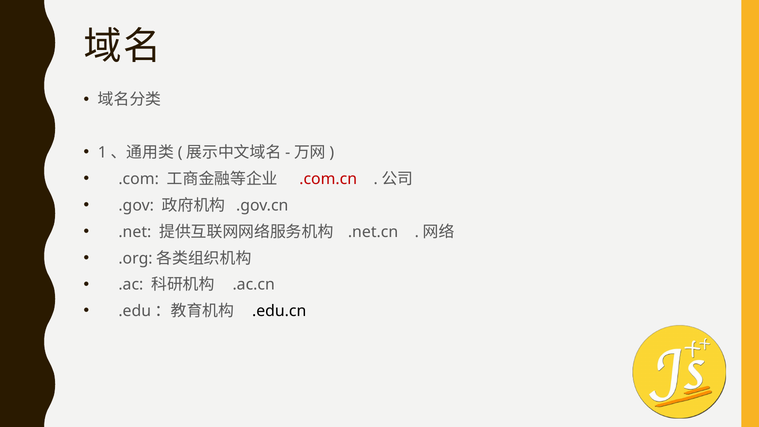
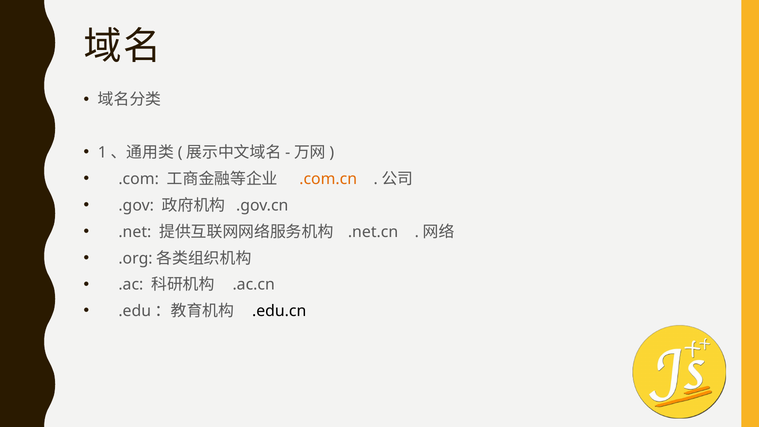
.com.cn colour: red -> orange (328, 179)
